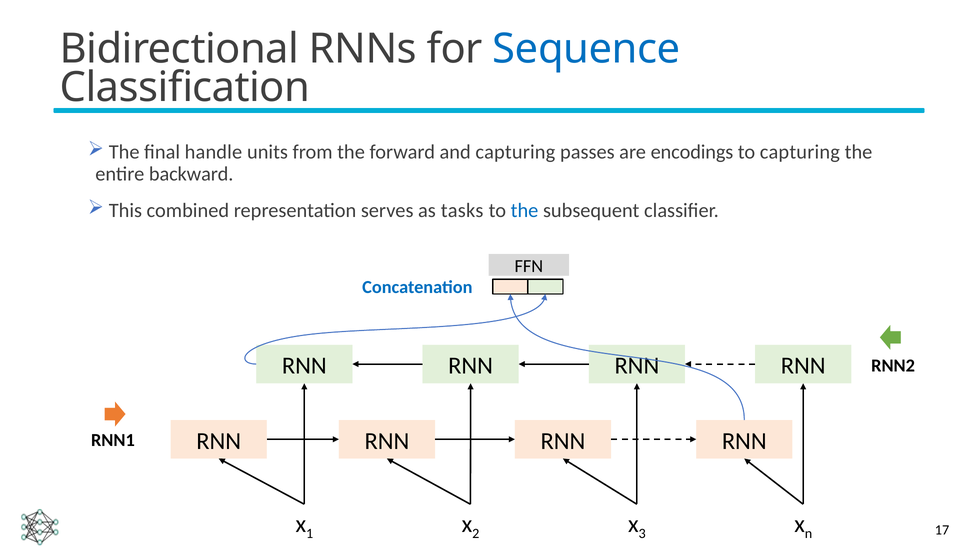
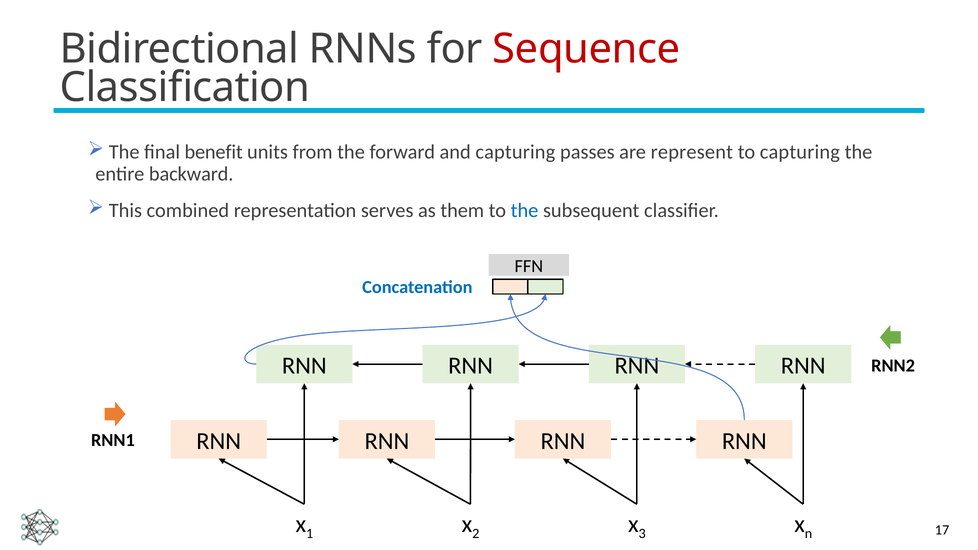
Sequence colour: blue -> red (586, 49)
handle: handle -> benefit (214, 152)
encodings: encodings -> represent (692, 152)
tasks: tasks -> them (462, 210)
